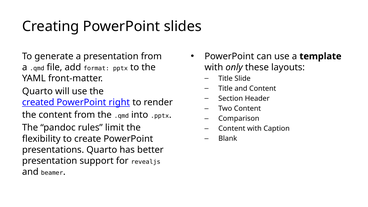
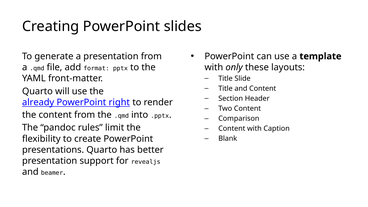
created: created -> already (38, 102)
